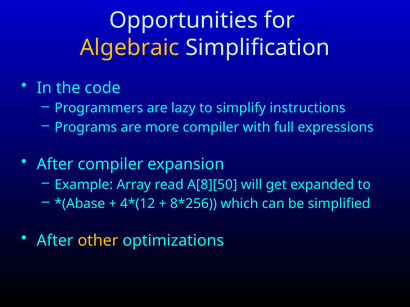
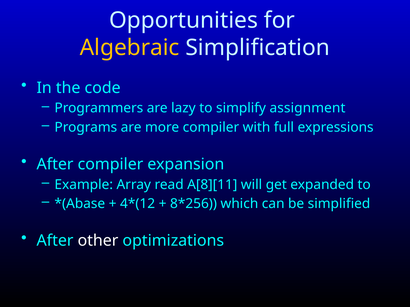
instructions: instructions -> assignment (307, 108)
A[8][50: A[8][50 -> A[8][11 (212, 185)
other colour: yellow -> white (98, 241)
